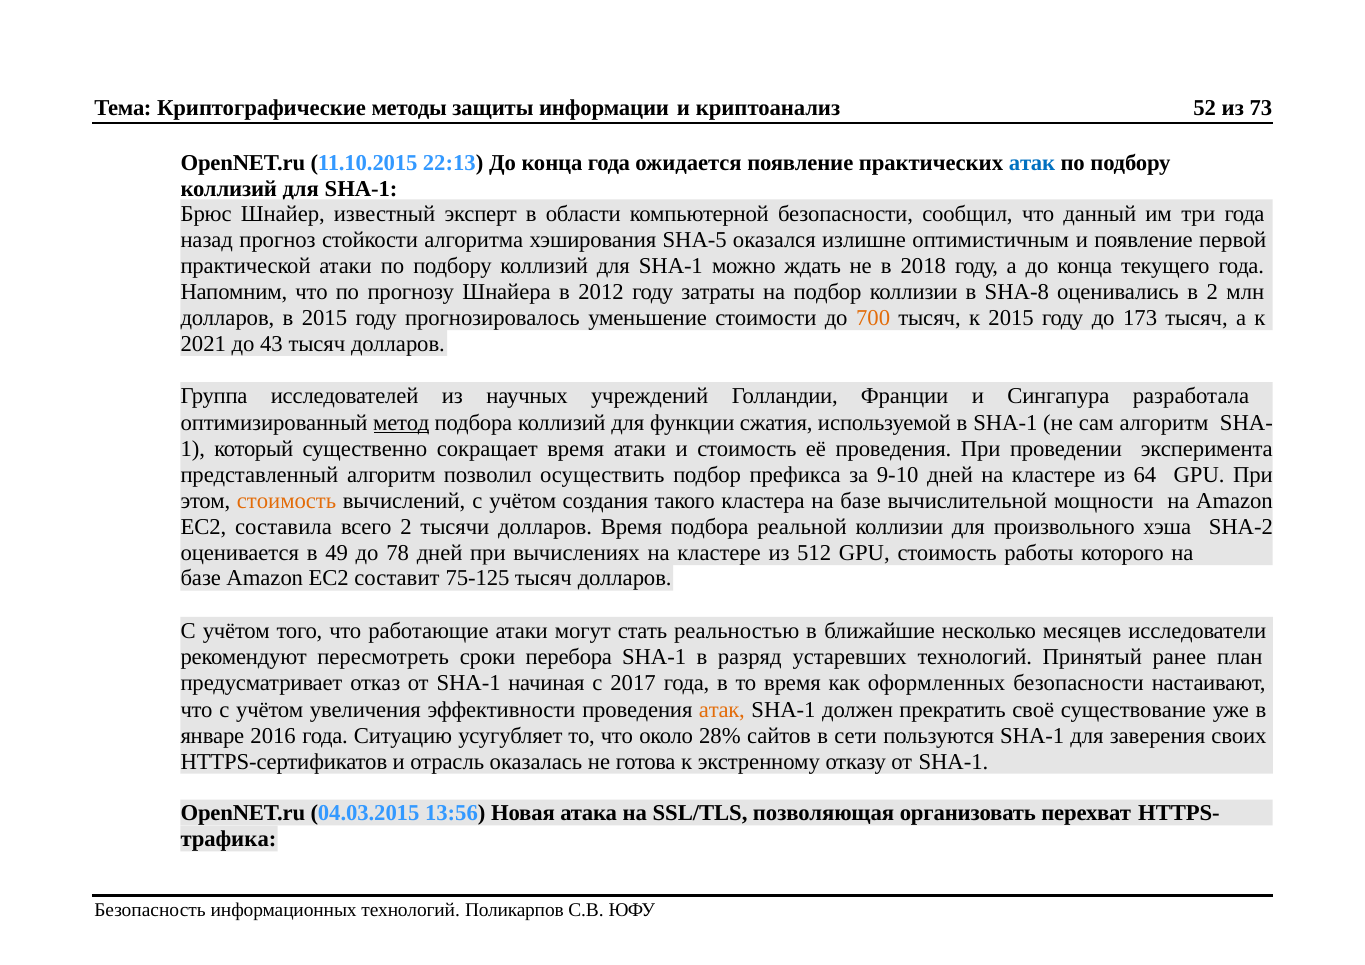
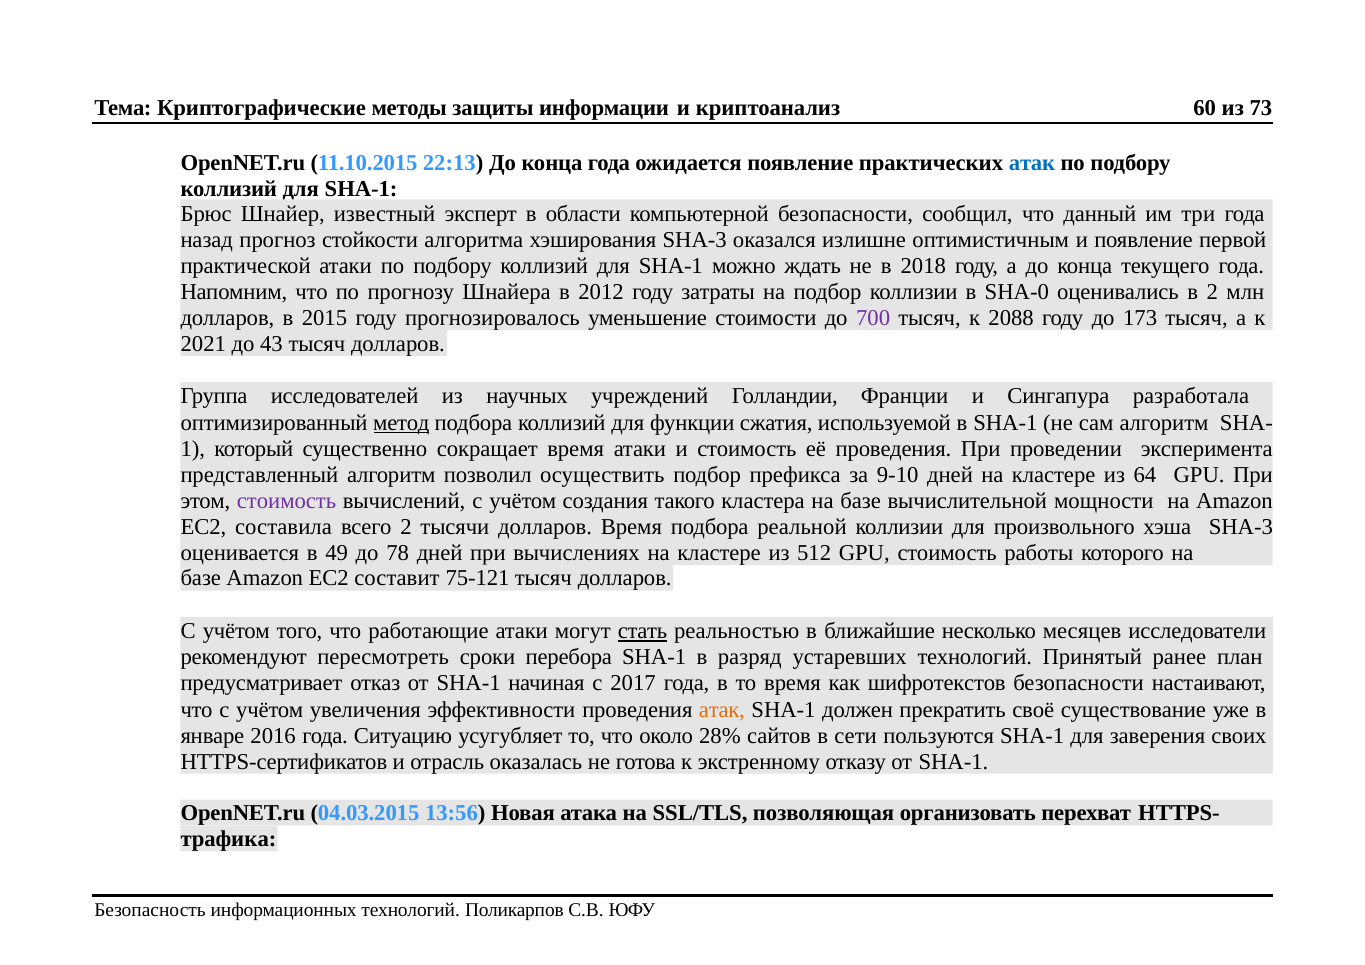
52: 52 -> 60 (1205, 108)
хэширования SHA-5: SHA-5 -> SHA-3 (695, 240)
SHA-8: SHA-8 -> SHA-0 (1017, 292)
700 colour: orange -> purple (873, 318)
к 2015: 2015 -> 2088 (1011, 318)
стоимость colour: orange -> purple (287, 501)
хэша SHA-2: SHA-2 -> SHA-3 (1241, 527)
75-125: 75-125 -> 75-121 (477, 579)
стать underline: none -> present (642, 632)
оформленных: оформленных -> шифротекстов (937, 684)
